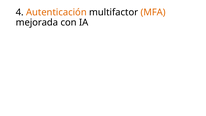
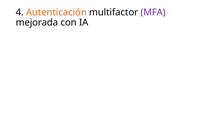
MFA colour: orange -> purple (153, 12)
